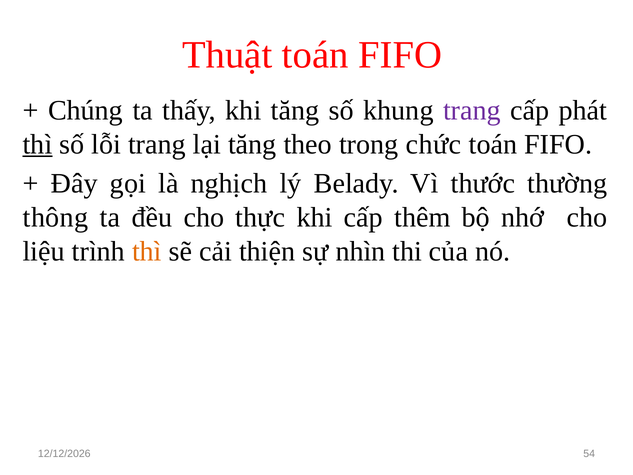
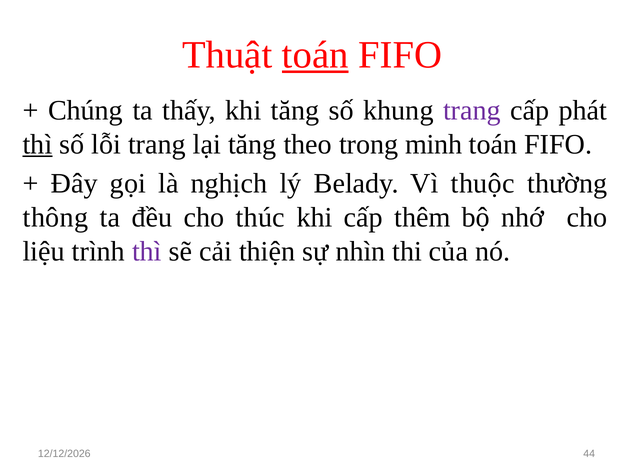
toán underline: none -> present (315, 55)
chức: chức -> minh (434, 144)
thước: thước -> thuộc (483, 184)
thực: thực -> thúc (260, 217)
thì colour: orange -> purple (147, 251)
54: 54 -> 44 (589, 453)
